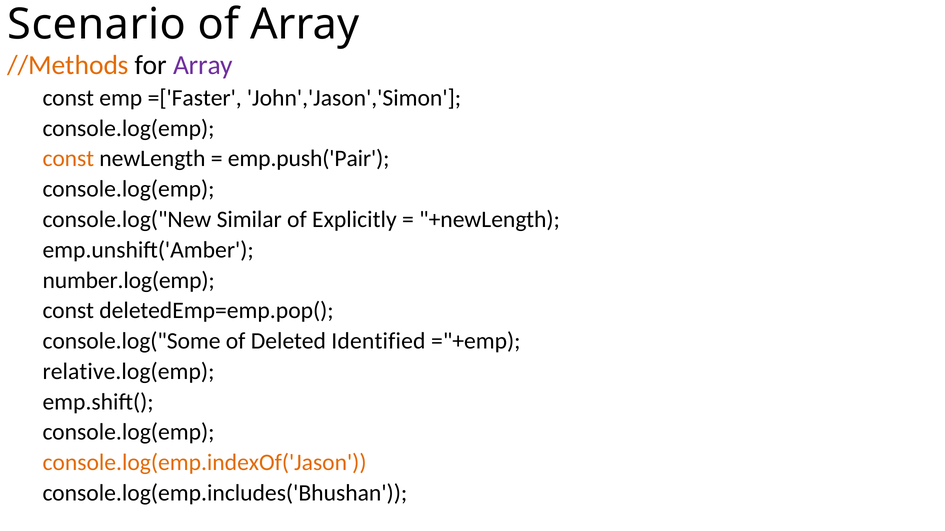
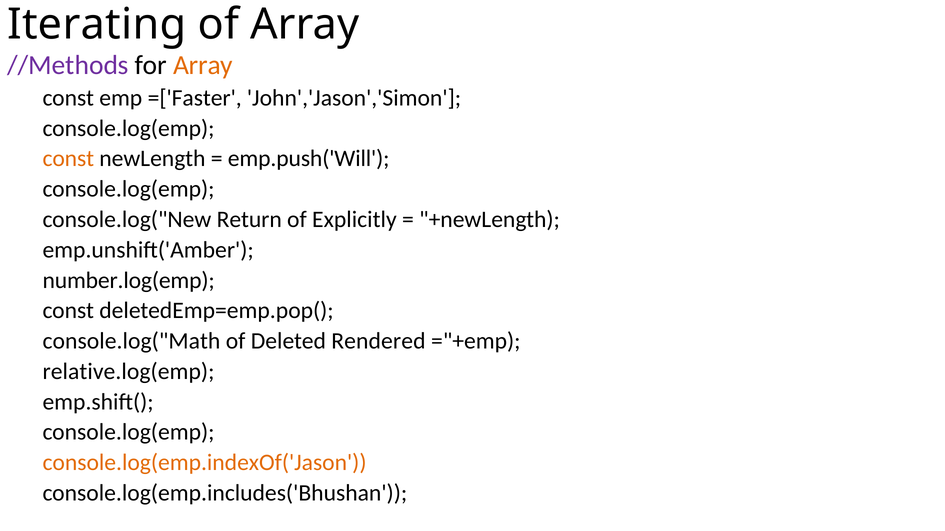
Scenario: Scenario -> Iterating (97, 24)
//Methods colour: orange -> purple (68, 65)
Array colour: purple -> orange (203, 65)
emp.push('Pair: emp.push('Pair -> emp.push('Will (309, 159)
Similar: Similar -> Return (249, 220)
console.log("Some: console.log("Some -> console.log("Math (131, 341)
Identified: Identified -> Rendered (378, 341)
